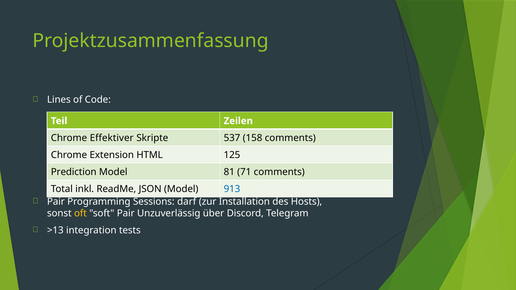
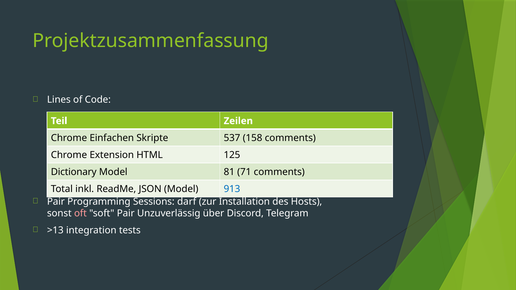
Effektiver: Effektiver -> Einfachen (112, 138)
Prediction: Prediction -> Dictionary (74, 172)
oft colour: yellow -> pink (80, 213)
